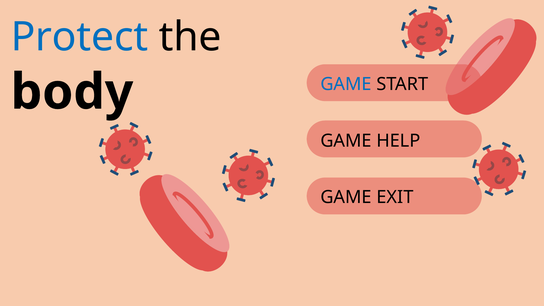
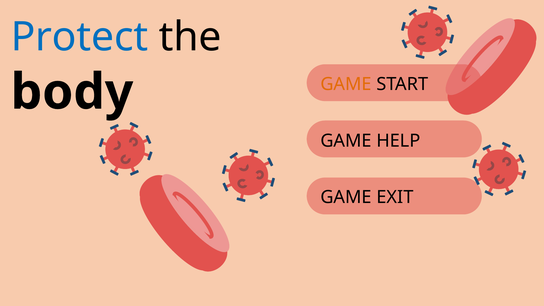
GAME colour: blue -> orange (346, 84)
